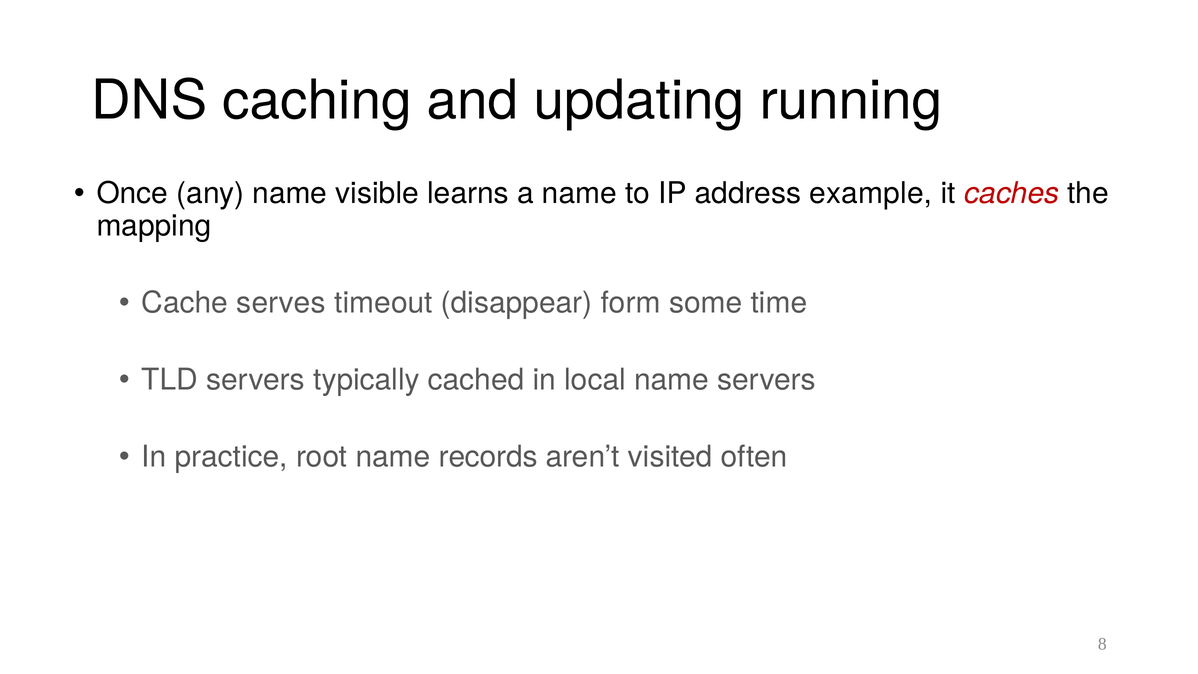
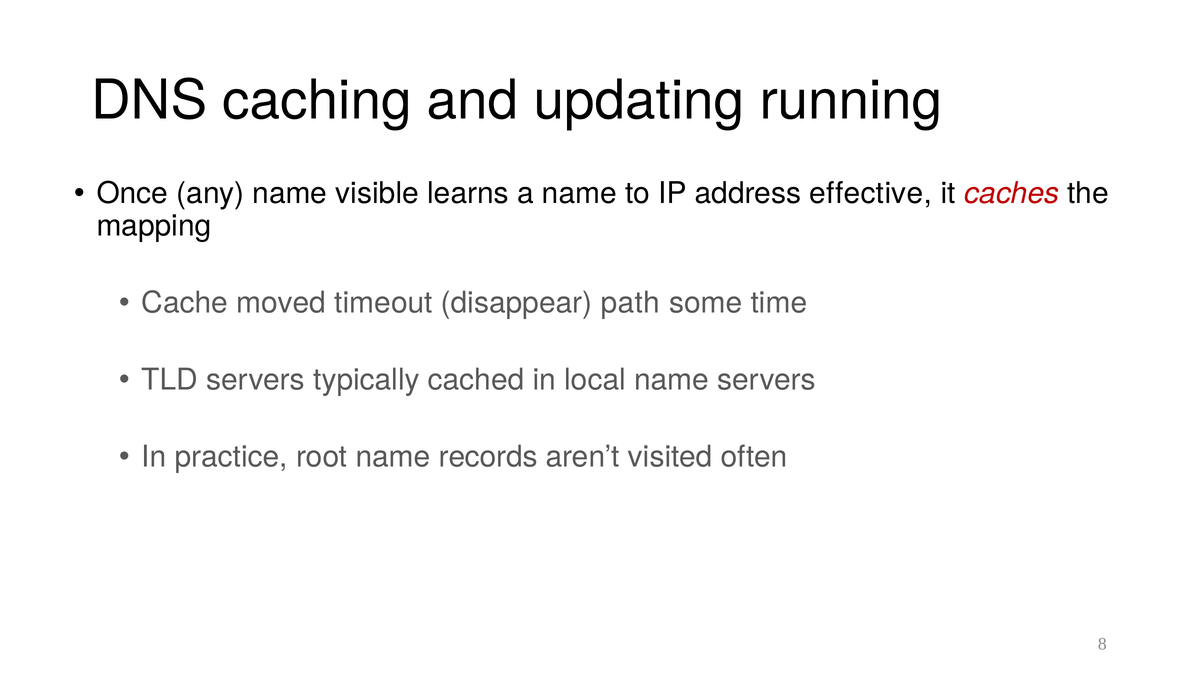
example: example -> effective (871, 193)
serves: serves -> moved (281, 303)
form: form -> path (631, 303)
